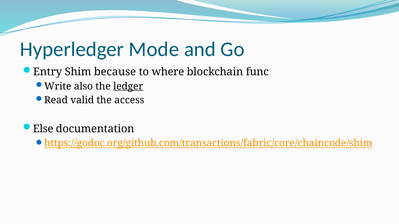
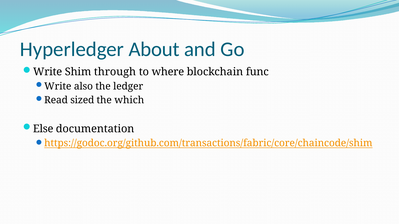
Mode: Mode -> About (154, 49)
Entry: Entry -> Write (48, 72)
because: because -> through (115, 72)
ledger underline: present -> none (128, 86)
valid: valid -> sized (82, 100)
access: access -> which (129, 100)
